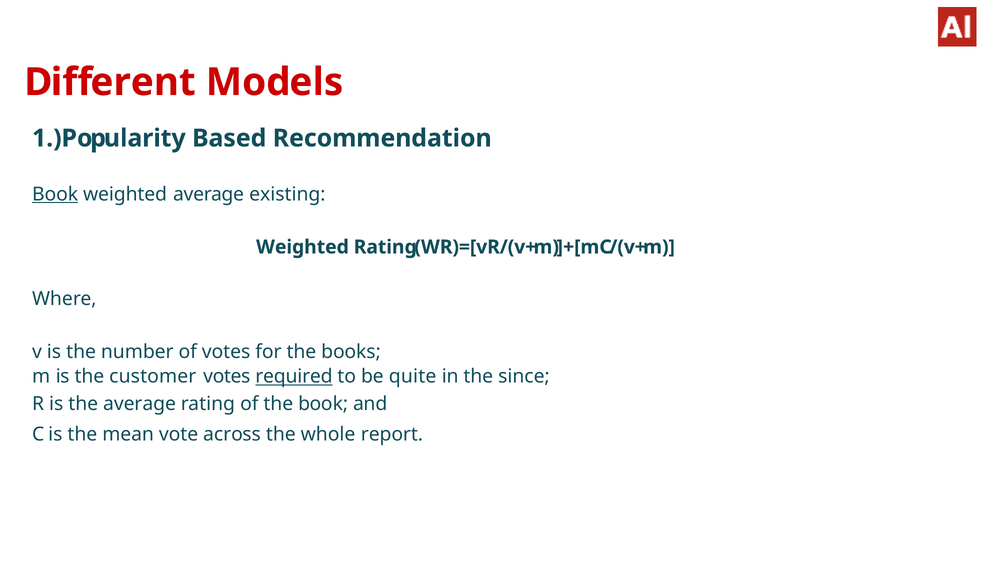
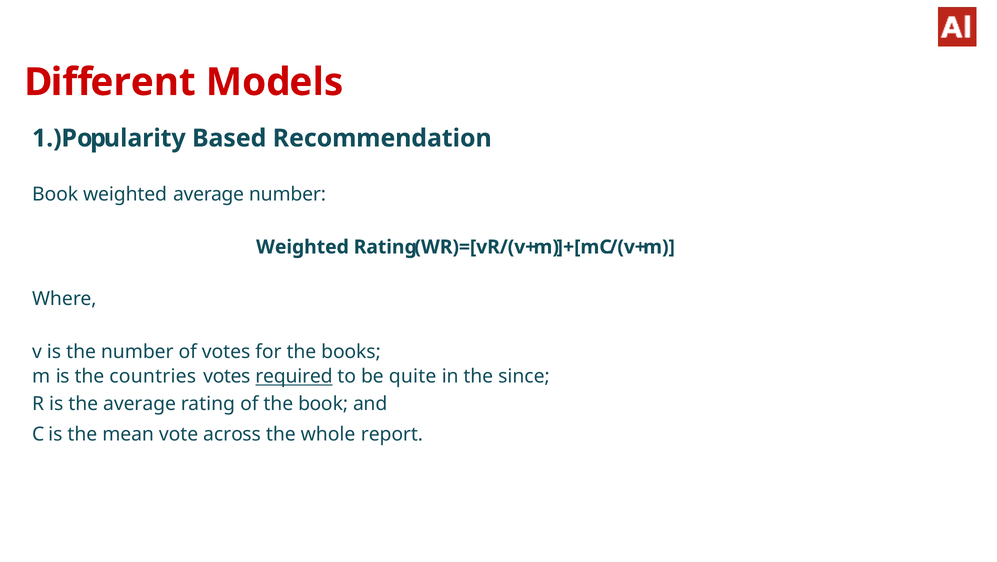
Book underline: present -> none (55, 194)
average existing: existing -> number (287, 194)
customer: customer -> countries (153, 377)
